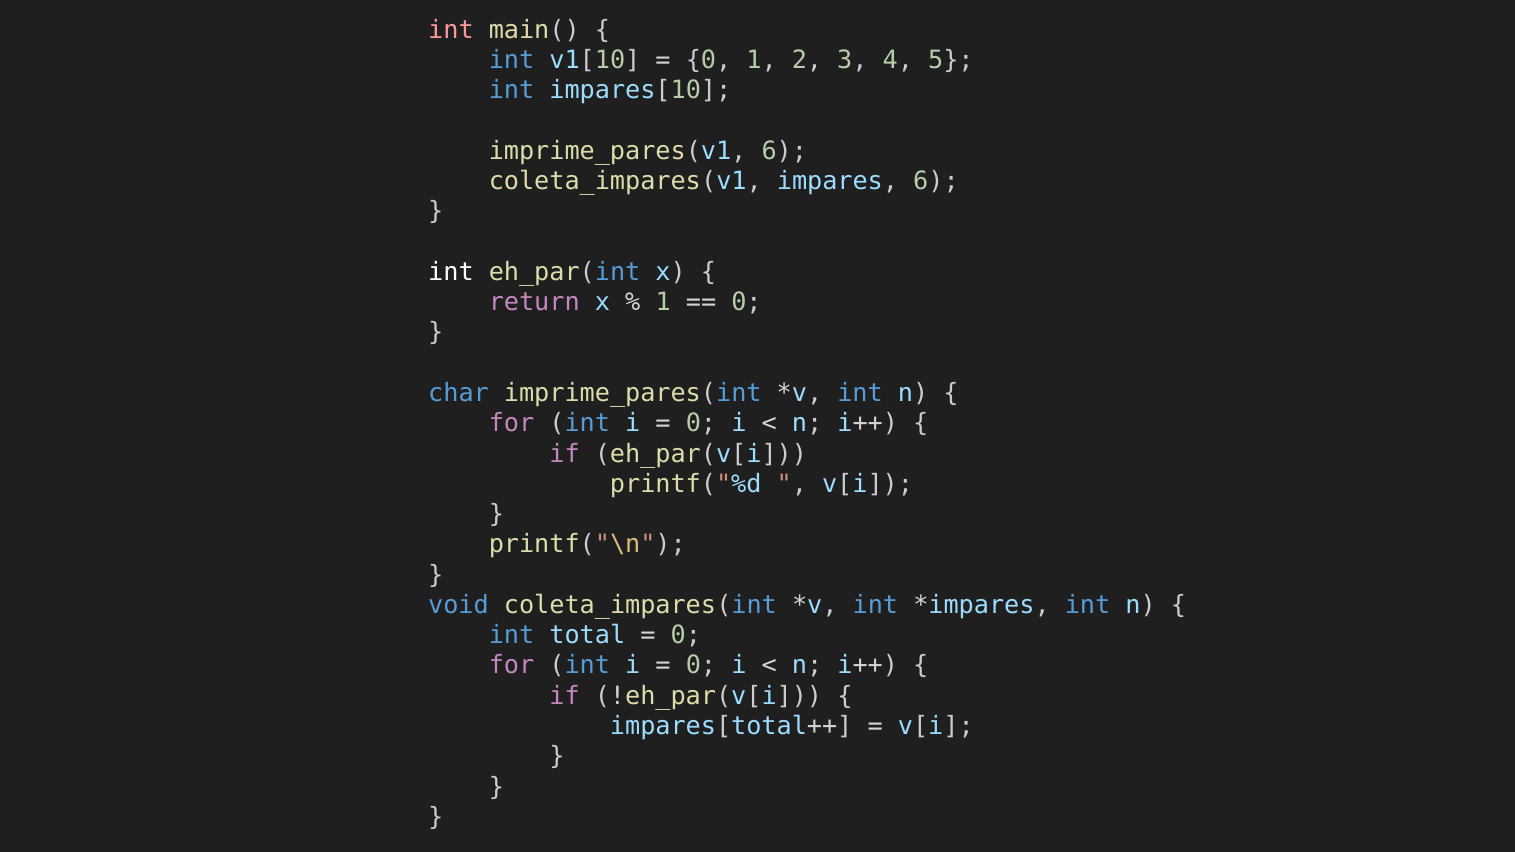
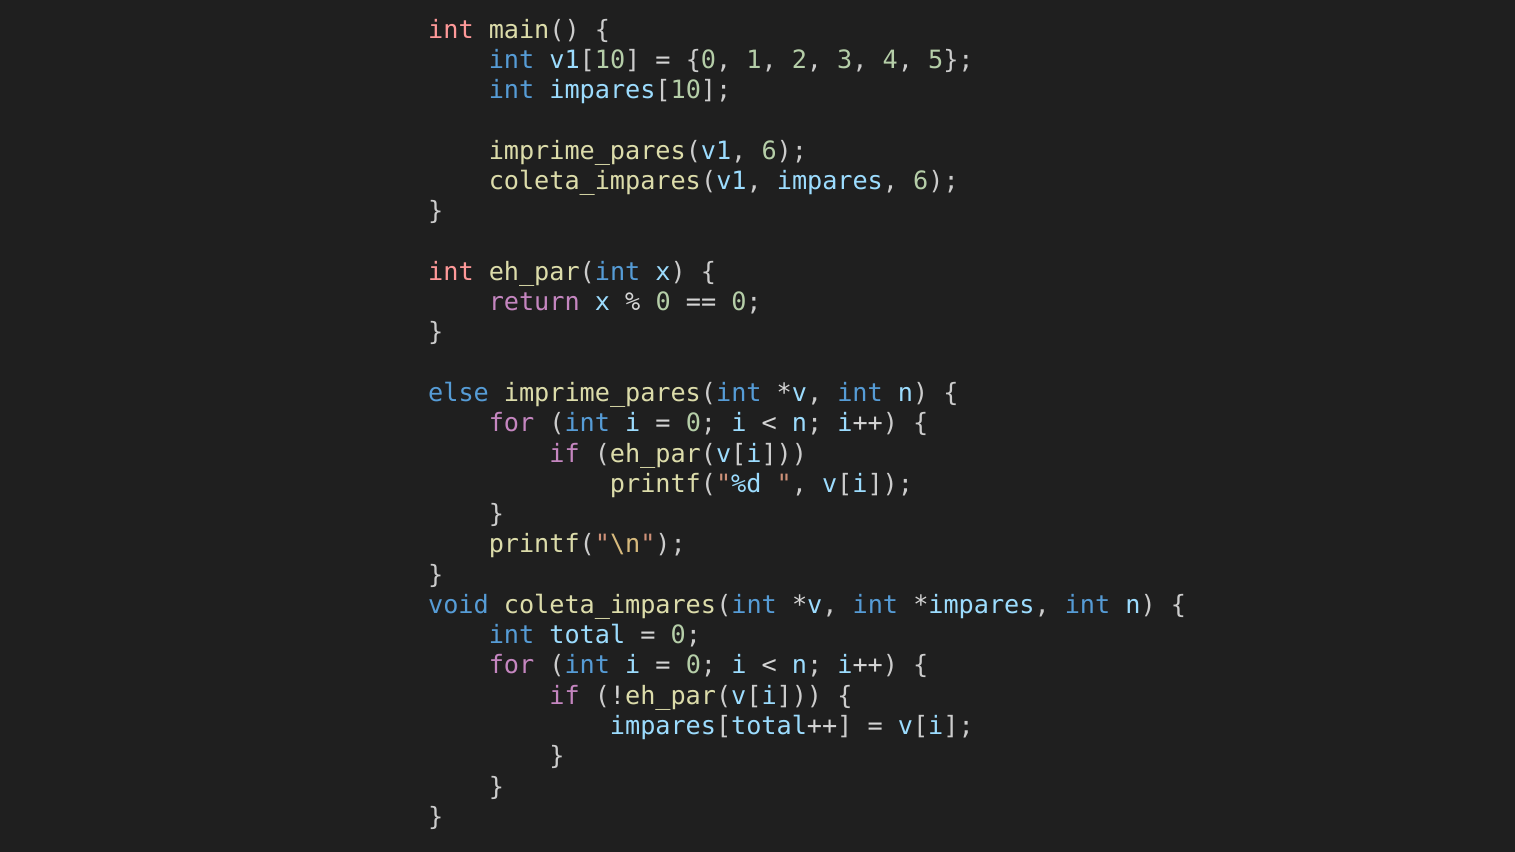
int colour: white -> pink (451, 272)
1: 1 -> 0 (663, 302)
char: char -> else (459, 393)
